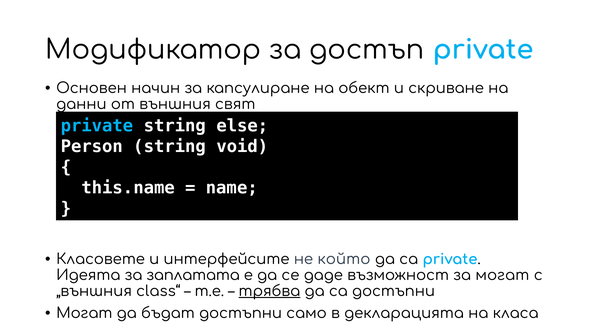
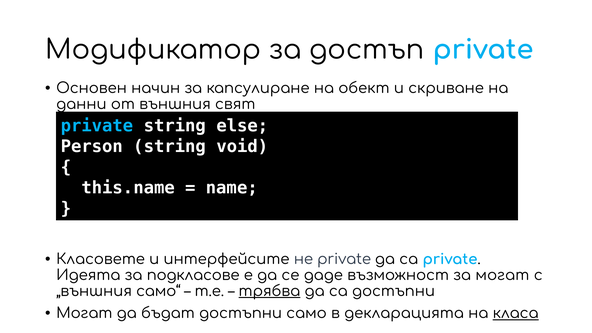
не който: който -> private (344, 259)
заплатата: заплатата -> подкласове (193, 275)
class“: class“ -> само“ (158, 291)
класа underline: none -> present (516, 313)
